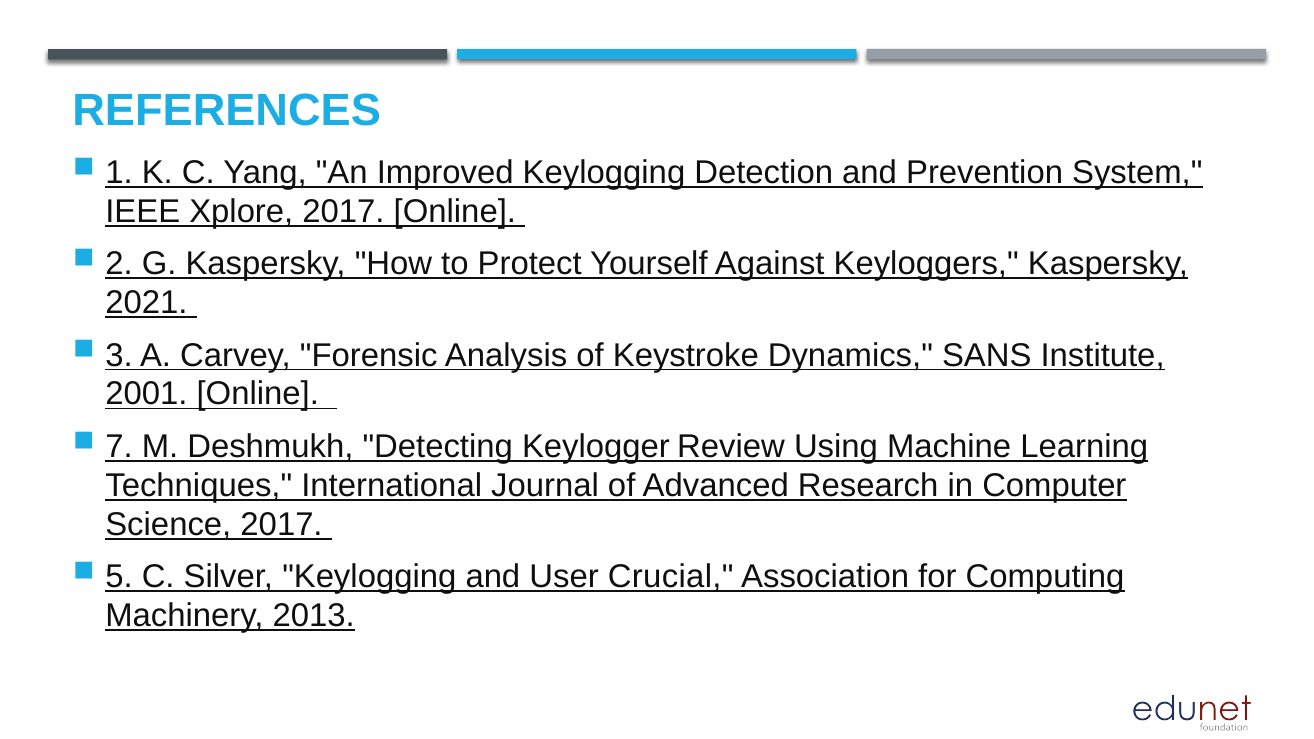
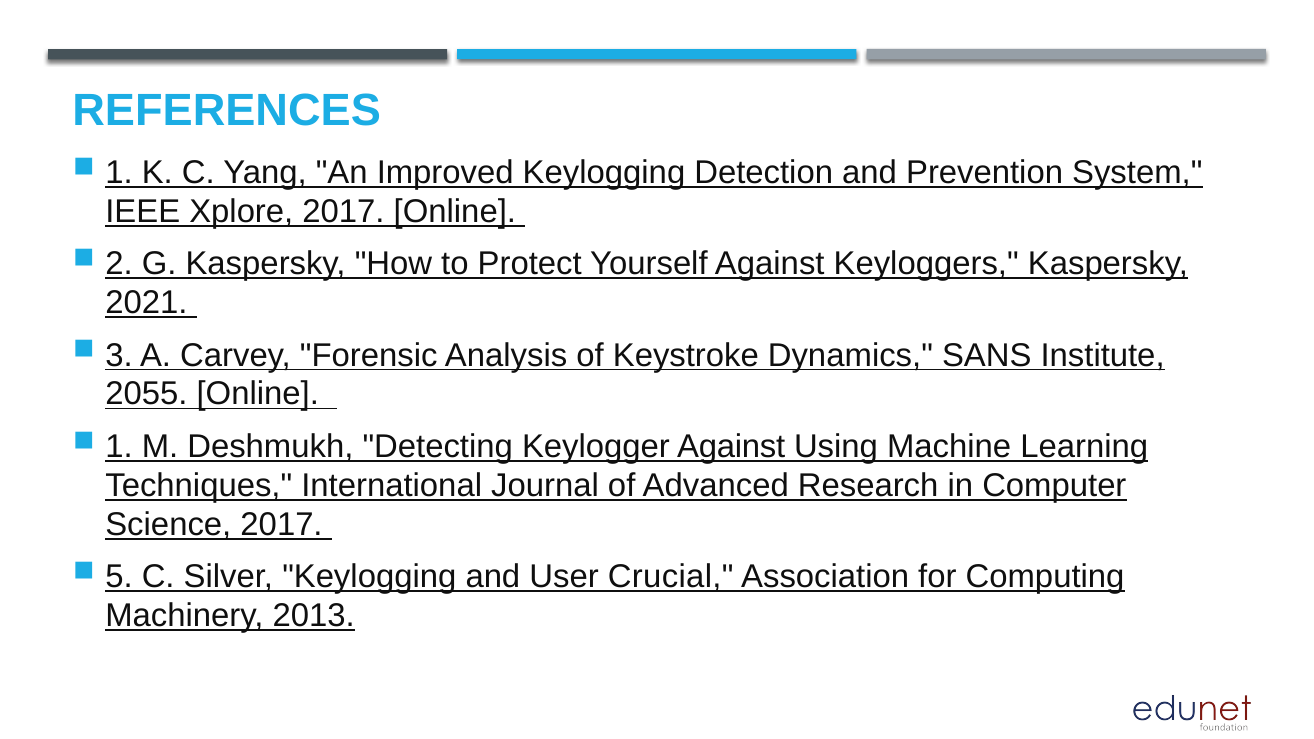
2001: 2001 -> 2055 (146, 394)
7: 7 -> 1 (119, 446)
Keylogger Review: Review -> Against (731, 446)
